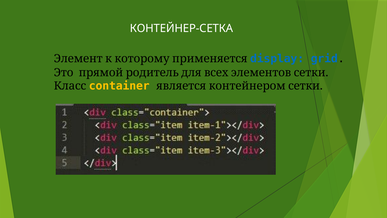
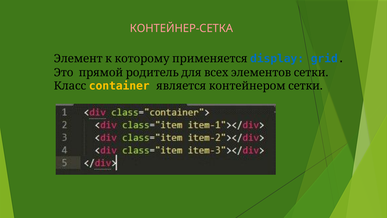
КОНТЕЙНЕР-СЕТКА colour: white -> pink (181, 28)
